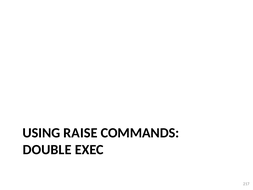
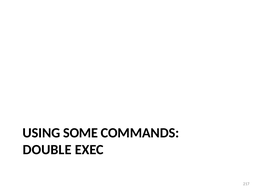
RAISE: RAISE -> SOME (81, 133)
